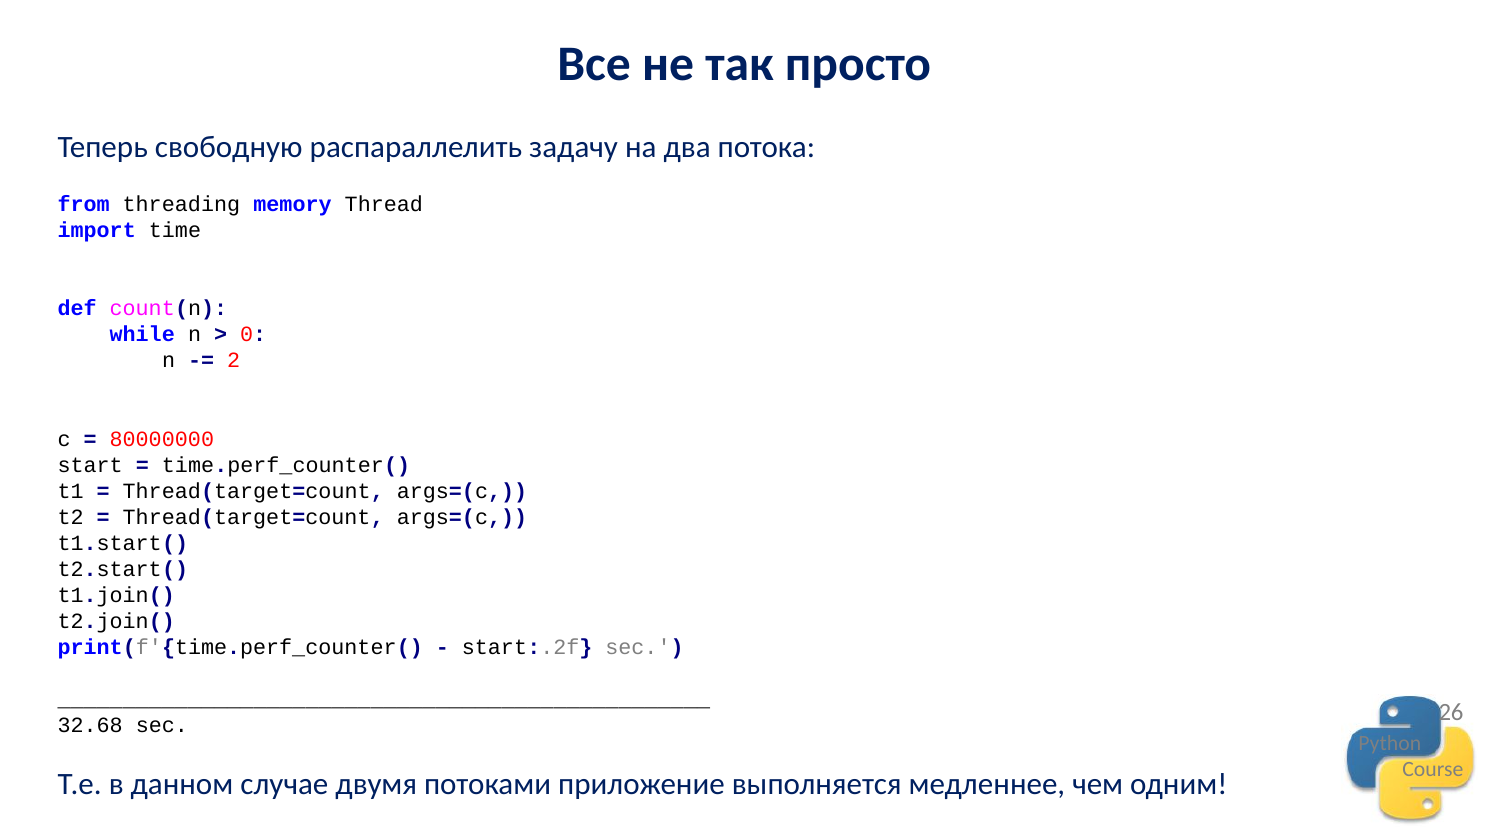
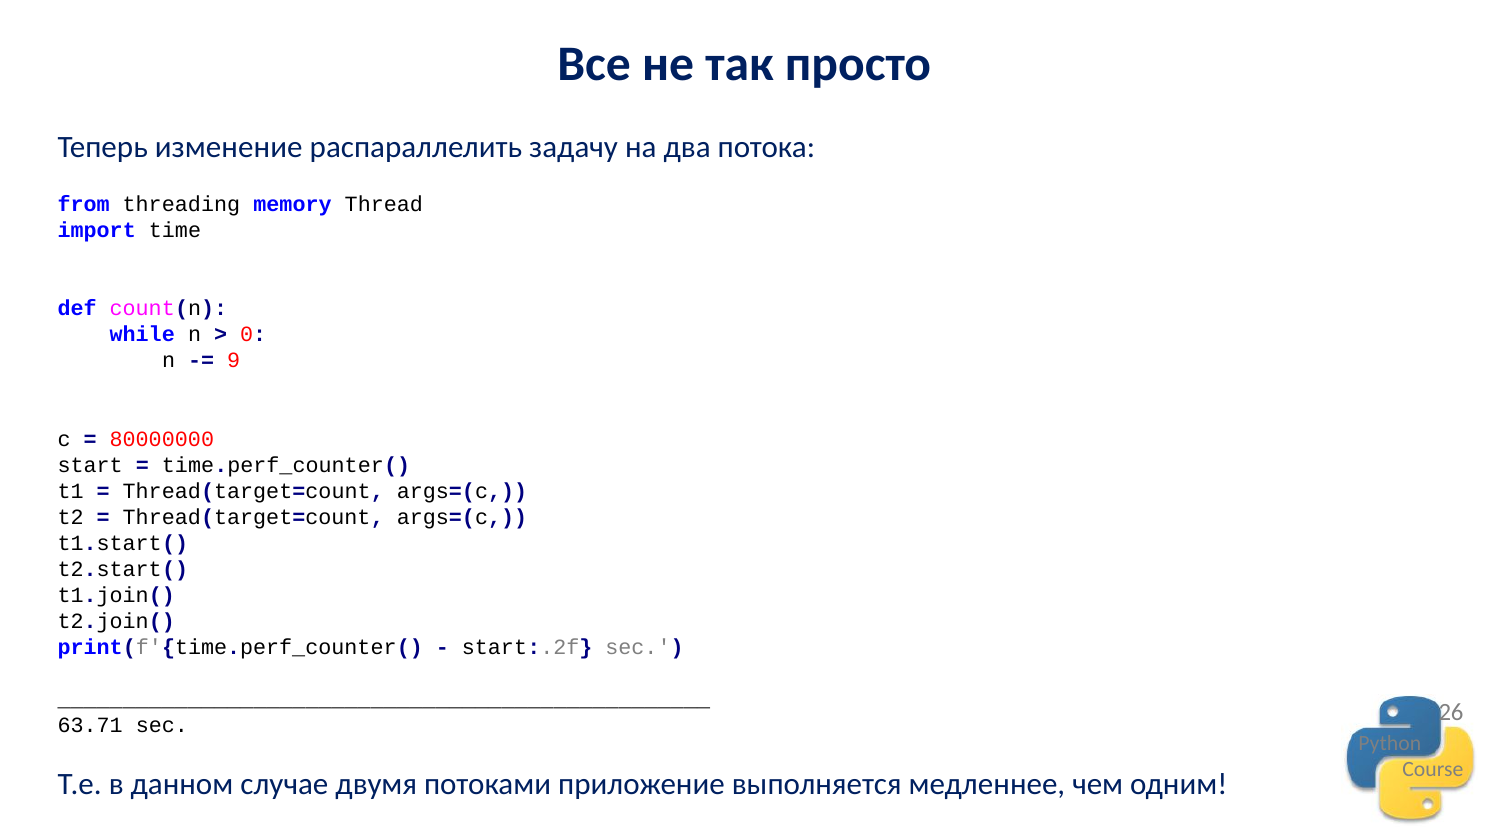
свободную: свободную -> изменение (229, 147)
2: 2 -> 9 (234, 360)
32.68: 32.68 -> 63.71 (90, 725)
